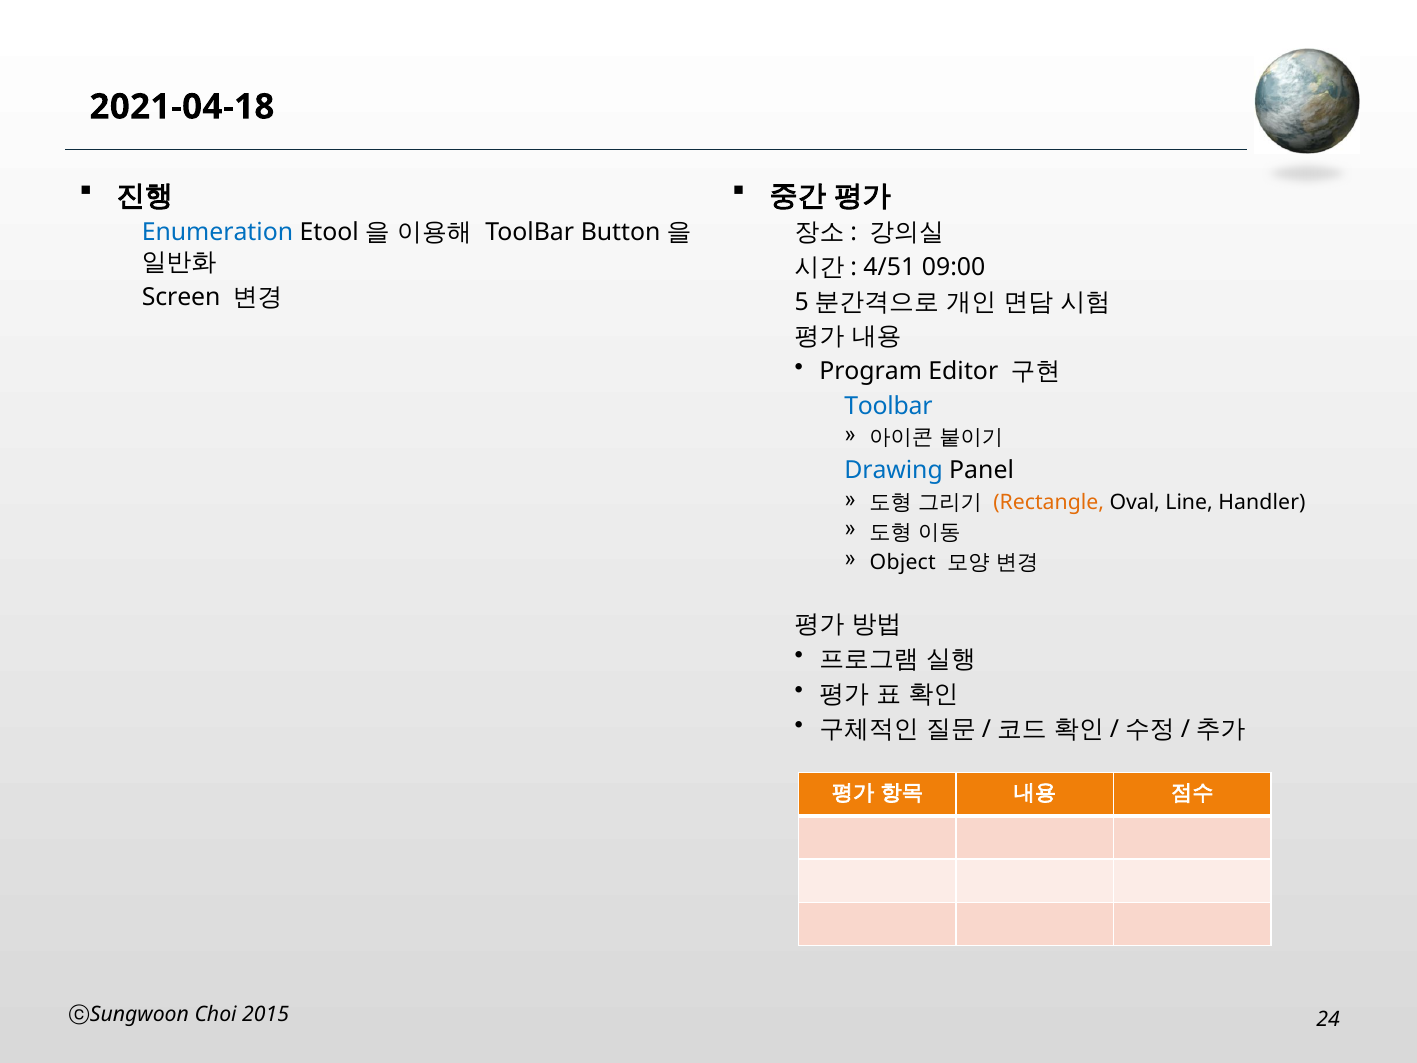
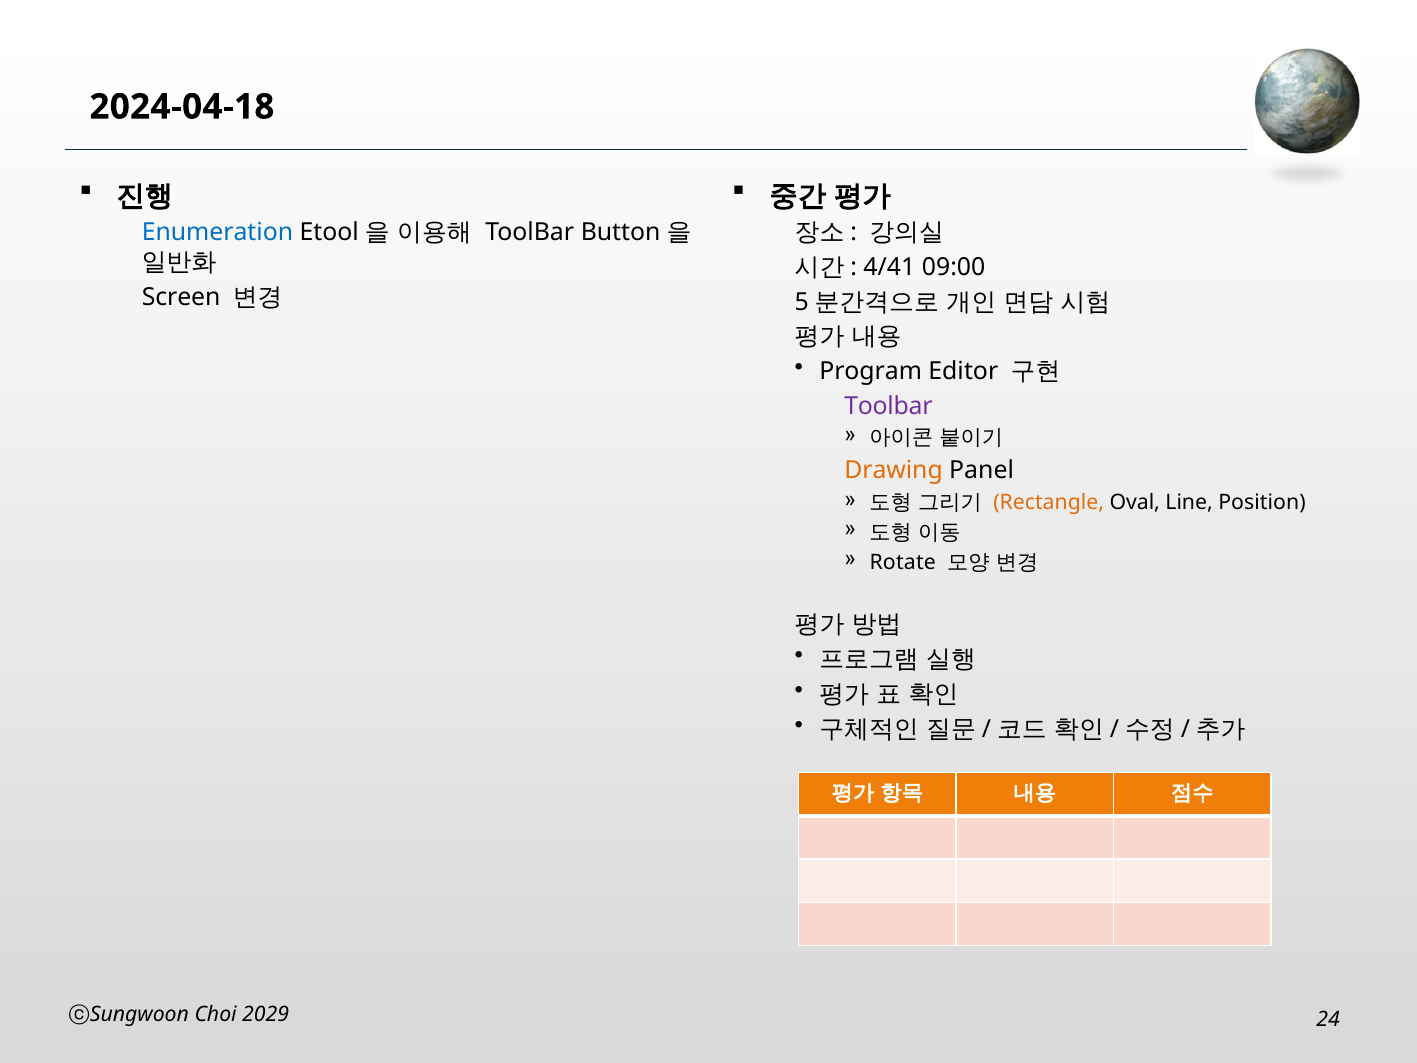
2021-04-18: 2021-04-18 -> 2024-04-18 (182, 107)
4/51: 4/51 -> 4/41 (889, 267)
Toolbar colour: blue -> purple (888, 406)
Drawing colour: blue -> orange (894, 471)
Handler: Handler -> Position (1262, 503)
Object: Object -> Rotate (903, 562)
2015: 2015 -> 2029 (266, 1014)
